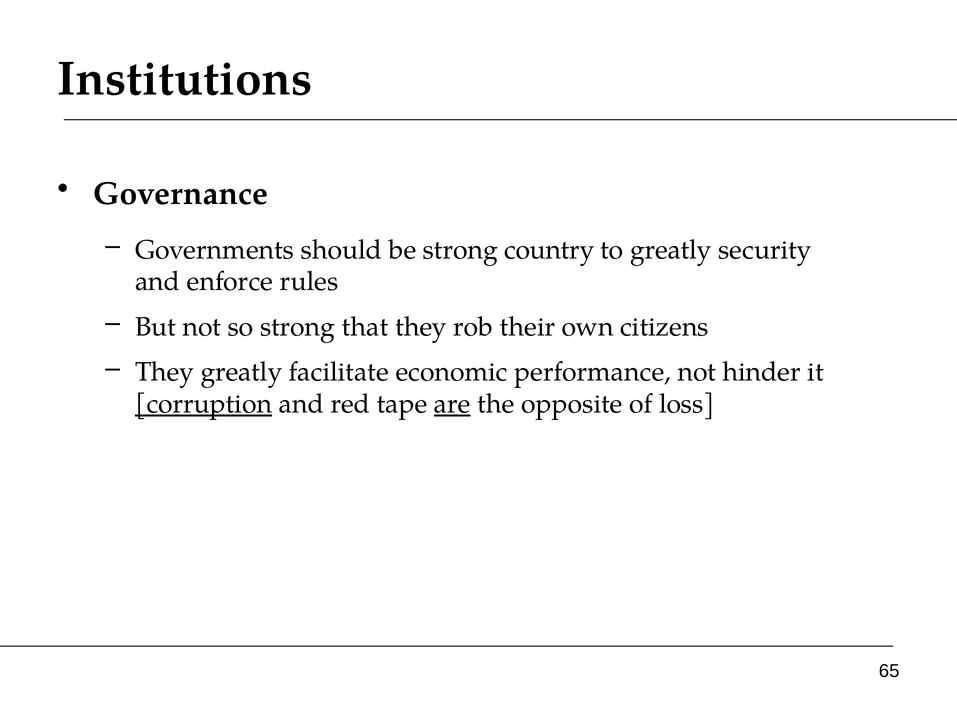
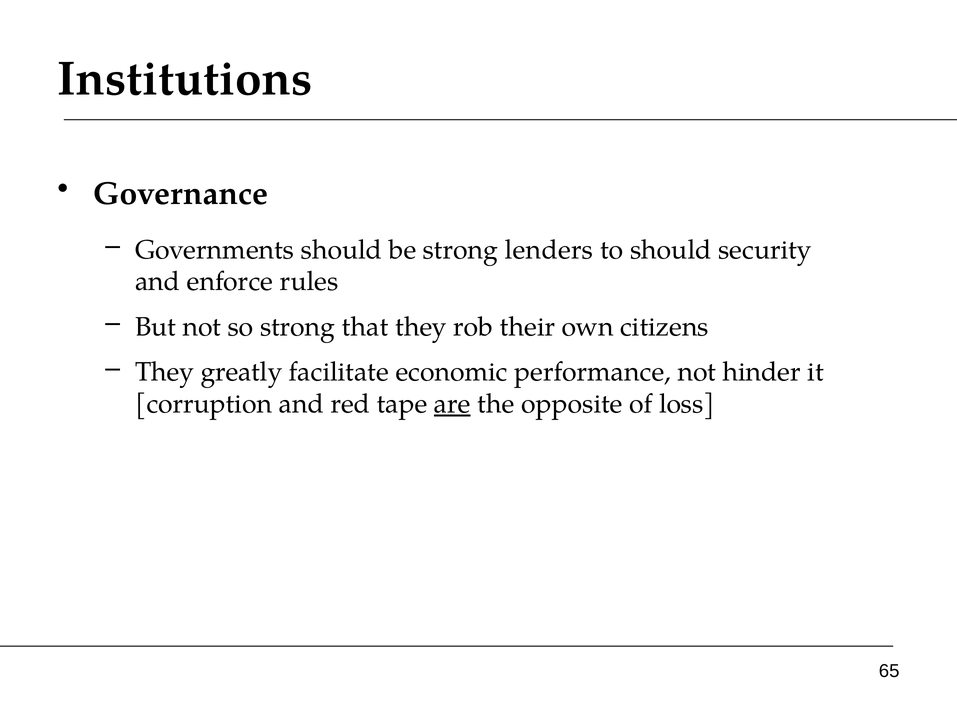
country: country -> lenders (549, 250)
to greatly: greatly -> should (671, 250)
corruption underline: present -> none (204, 404)
